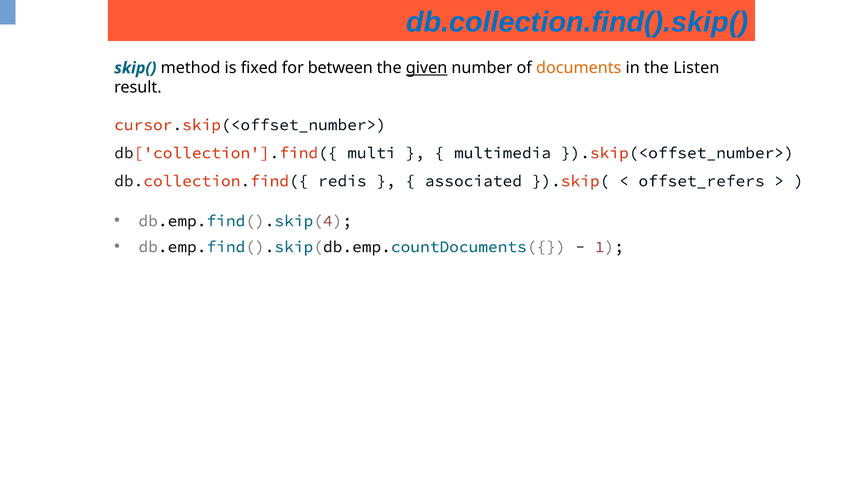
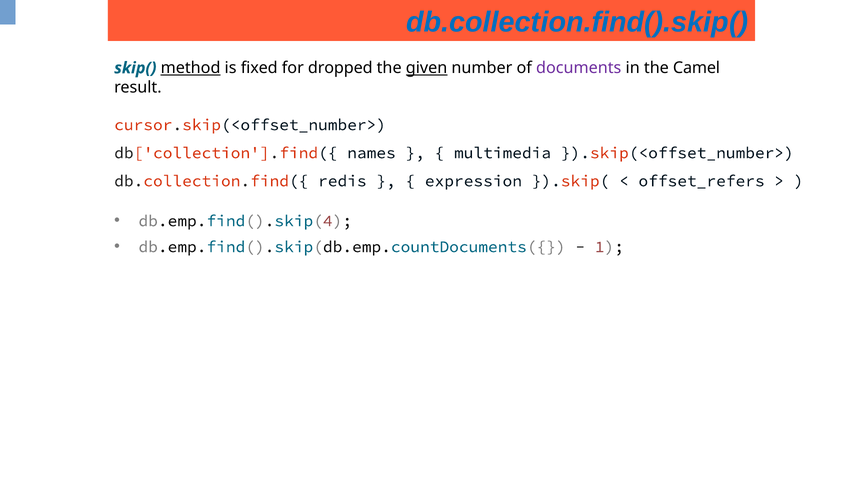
method underline: none -> present (191, 68)
between: between -> dropped (340, 68)
documents colour: orange -> purple (579, 68)
Listen: Listen -> Camel (697, 68)
multi: multi -> names (371, 153)
associated: associated -> expression (473, 181)
